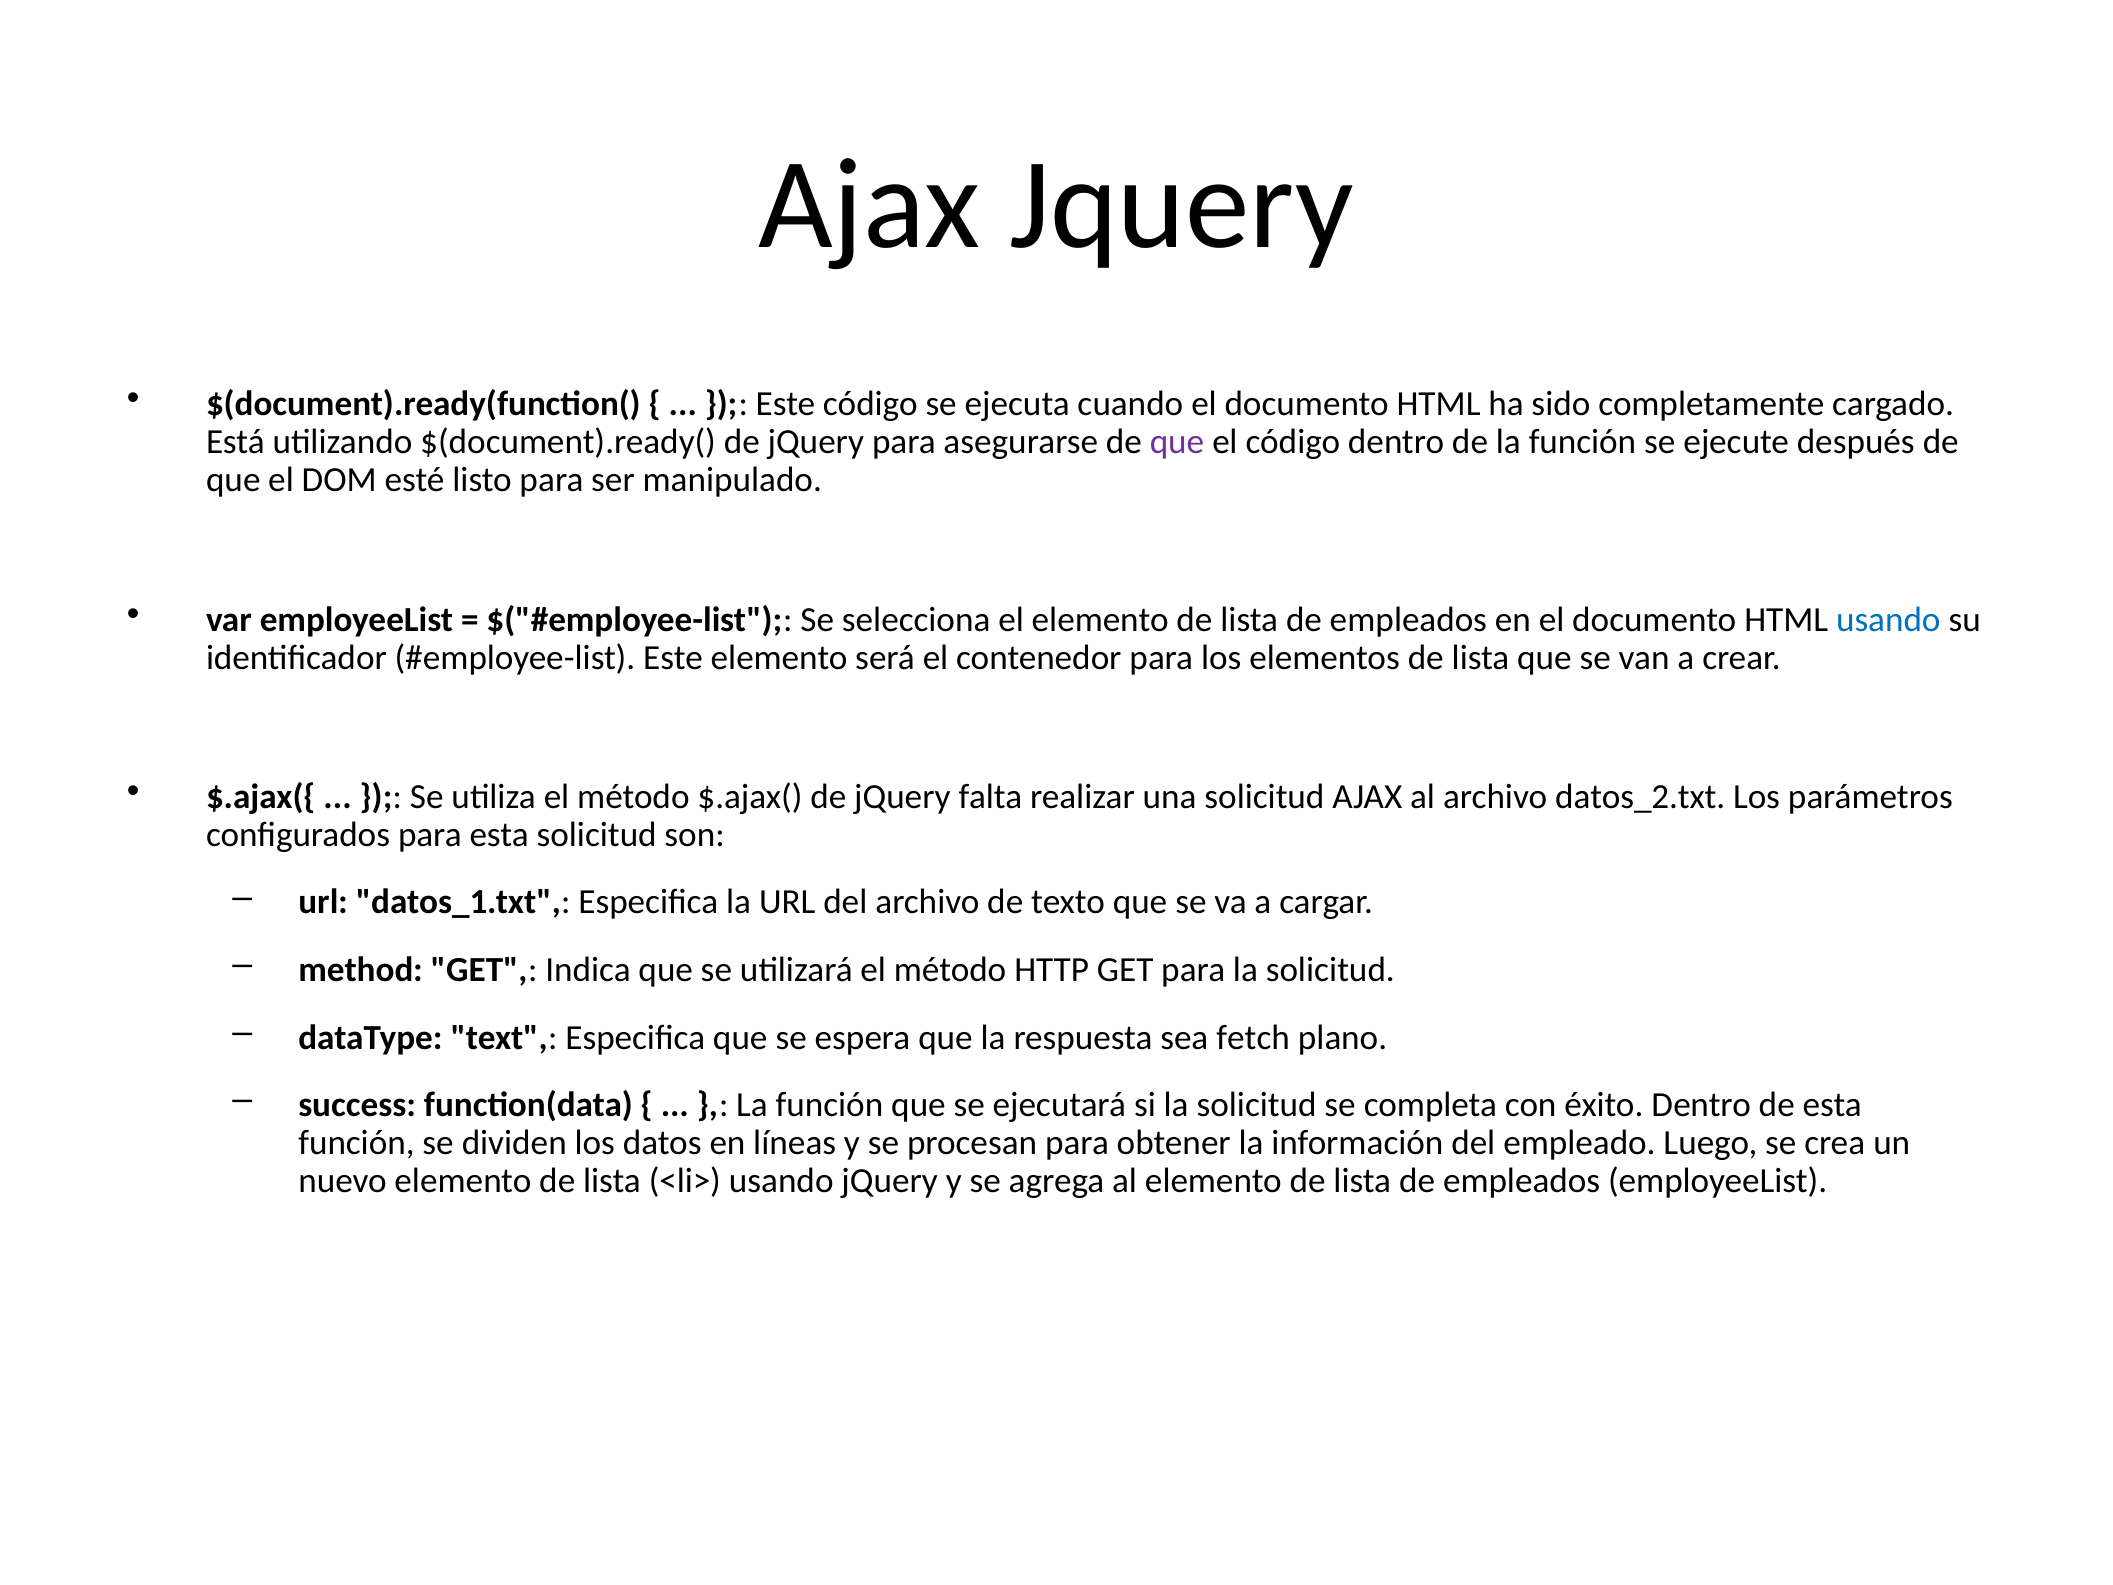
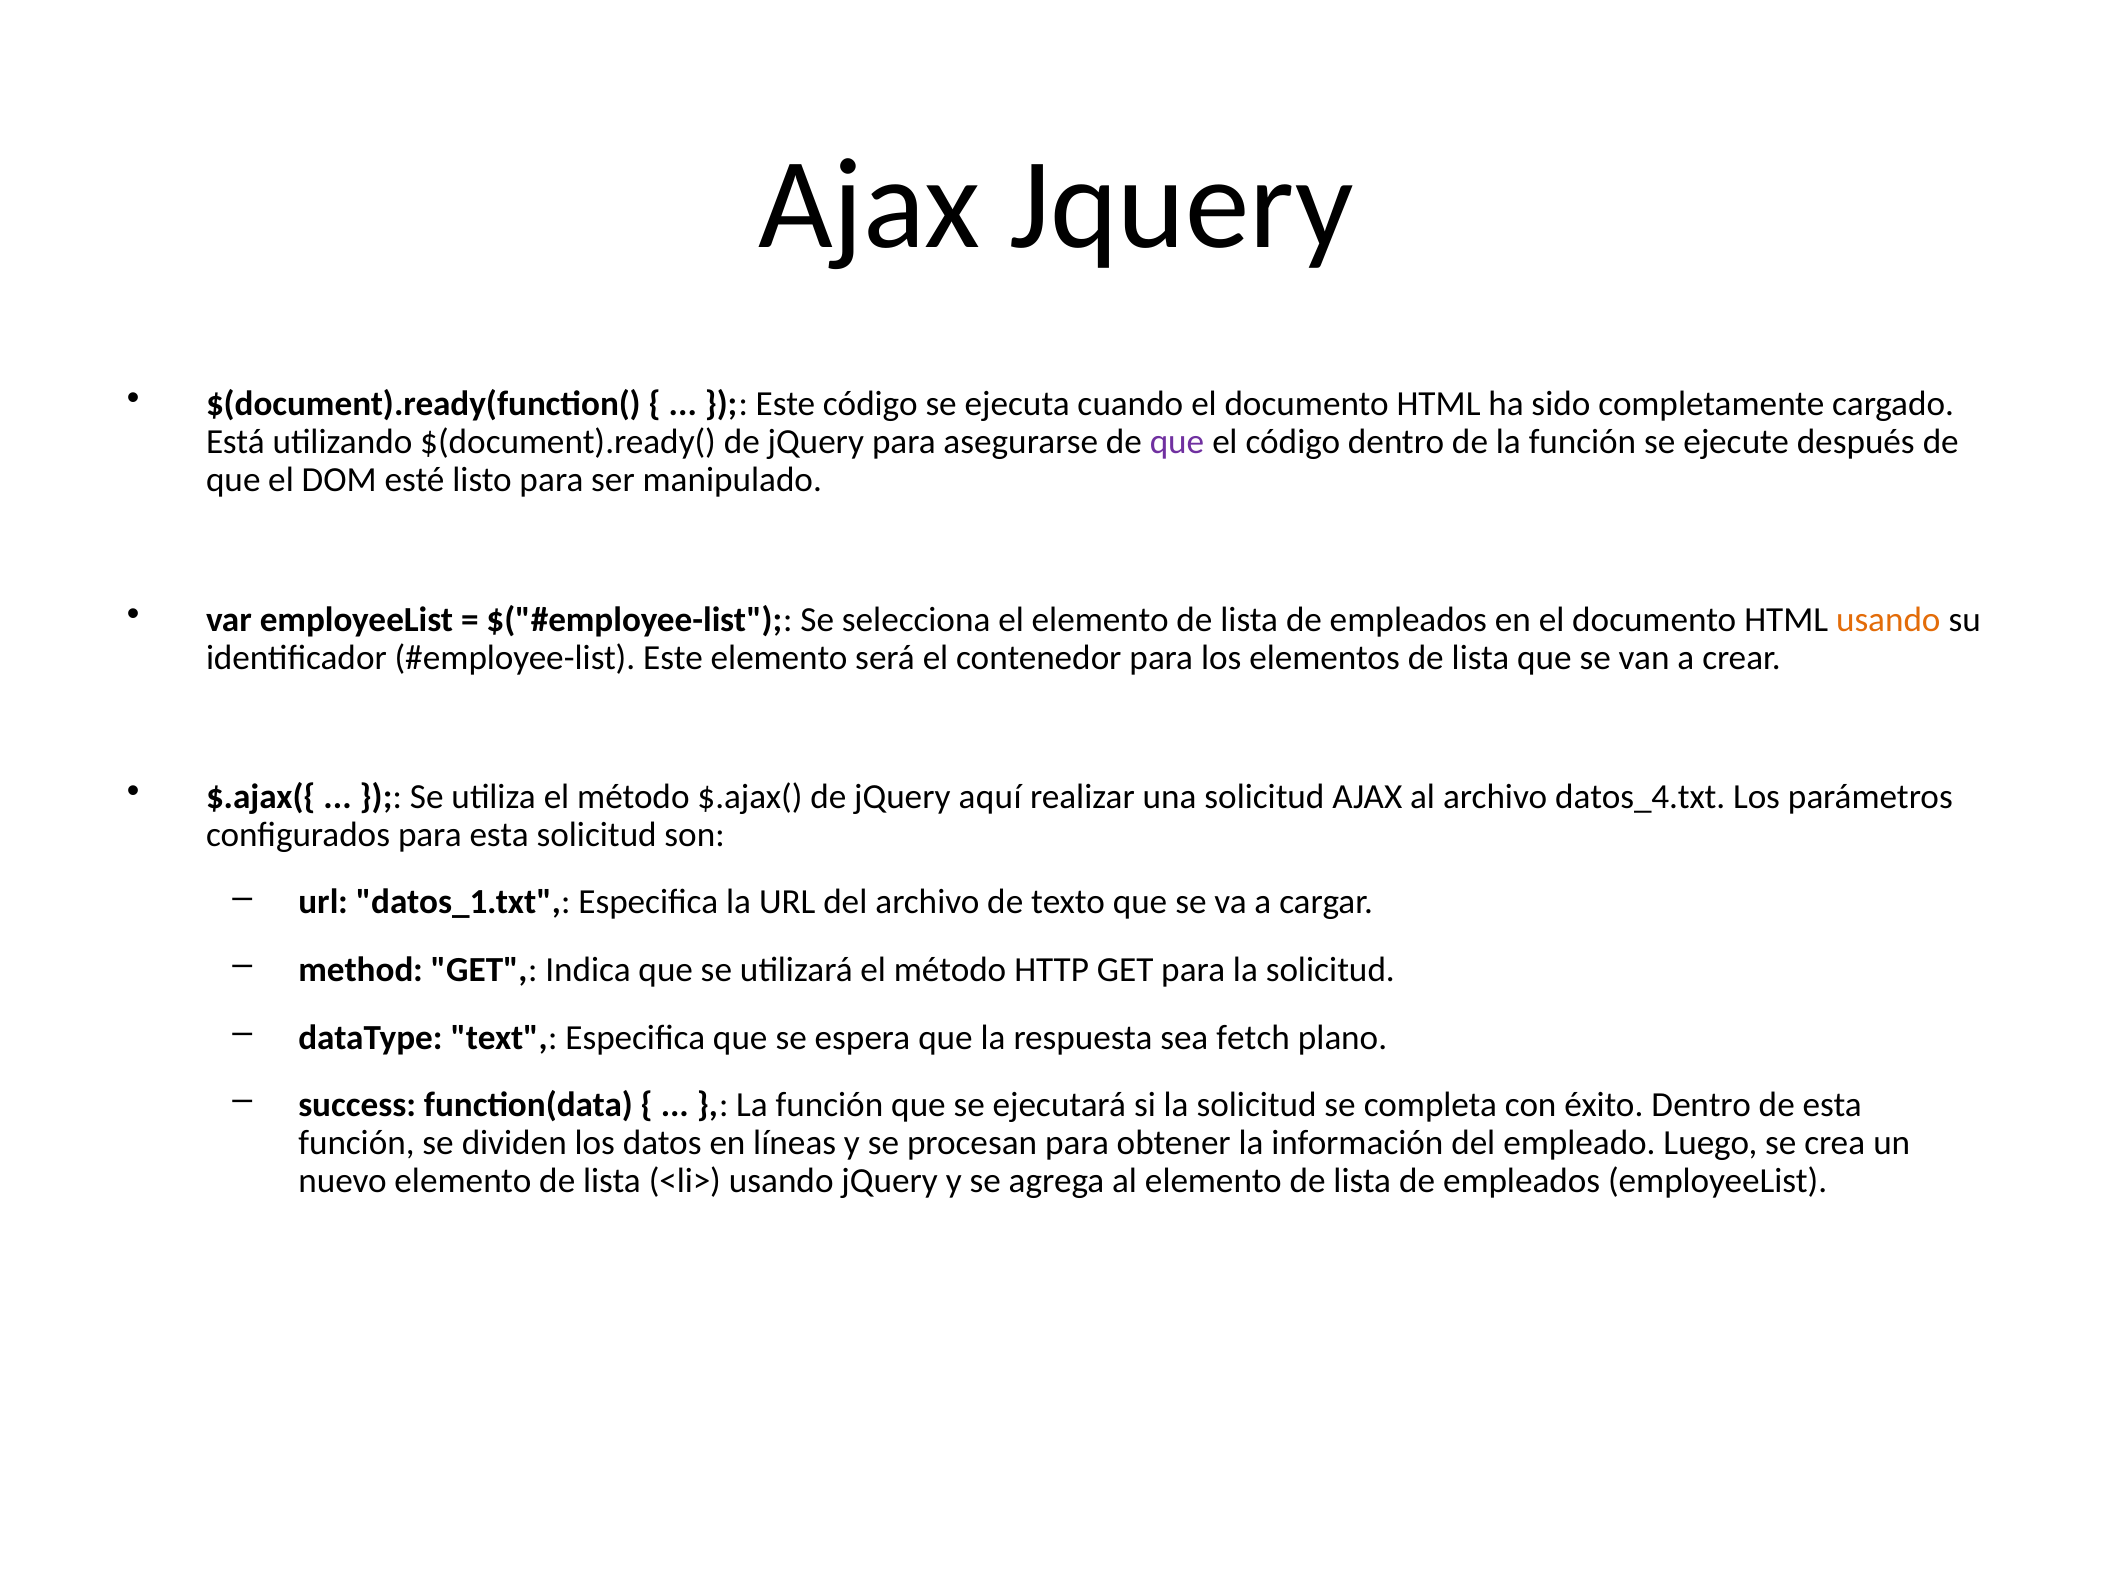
usando colour: blue -> orange (1888, 619)
falta: falta -> aquí (990, 797)
datos_2.txt: datos_2.txt -> datos_4.txt (1640, 797)
